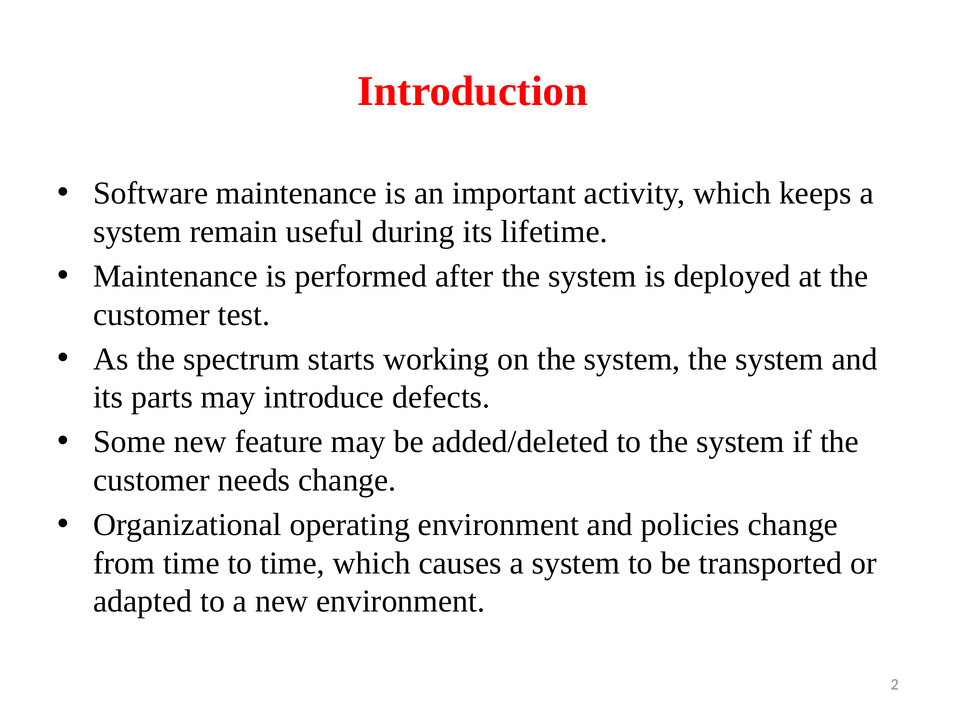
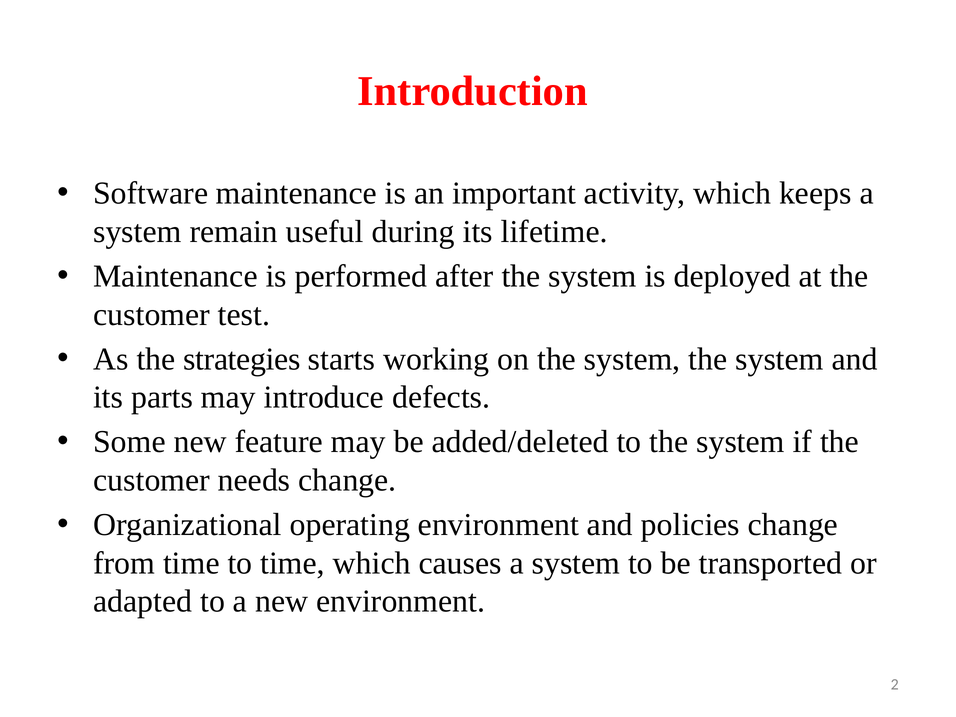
spectrum: spectrum -> strategies (242, 359)
